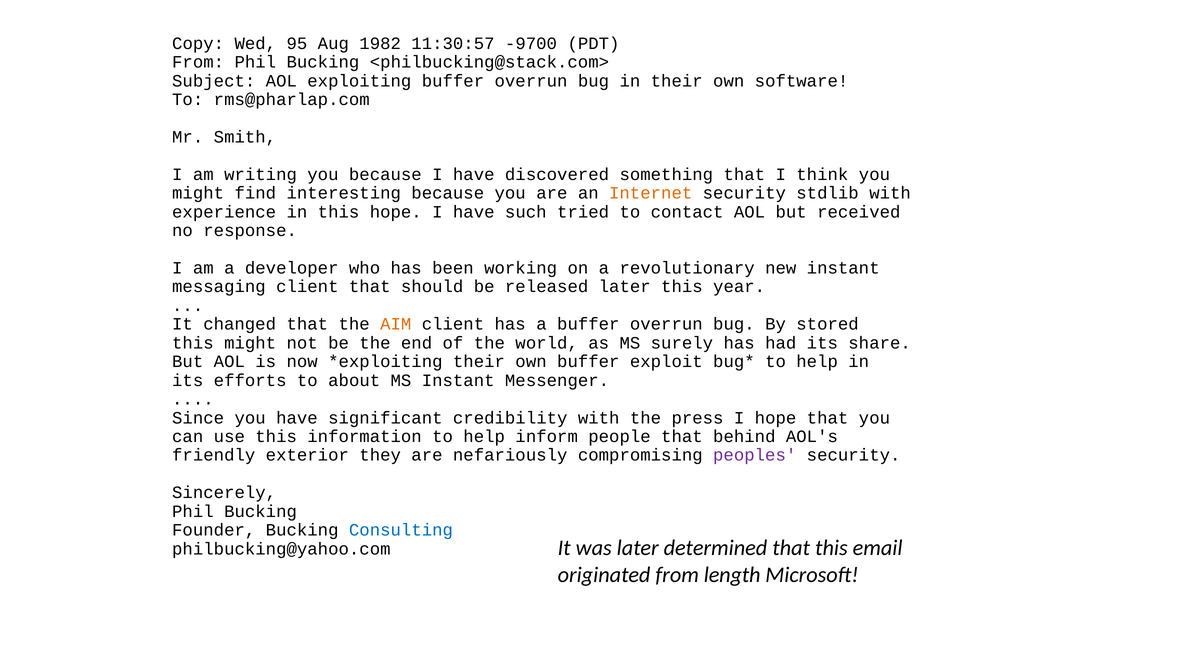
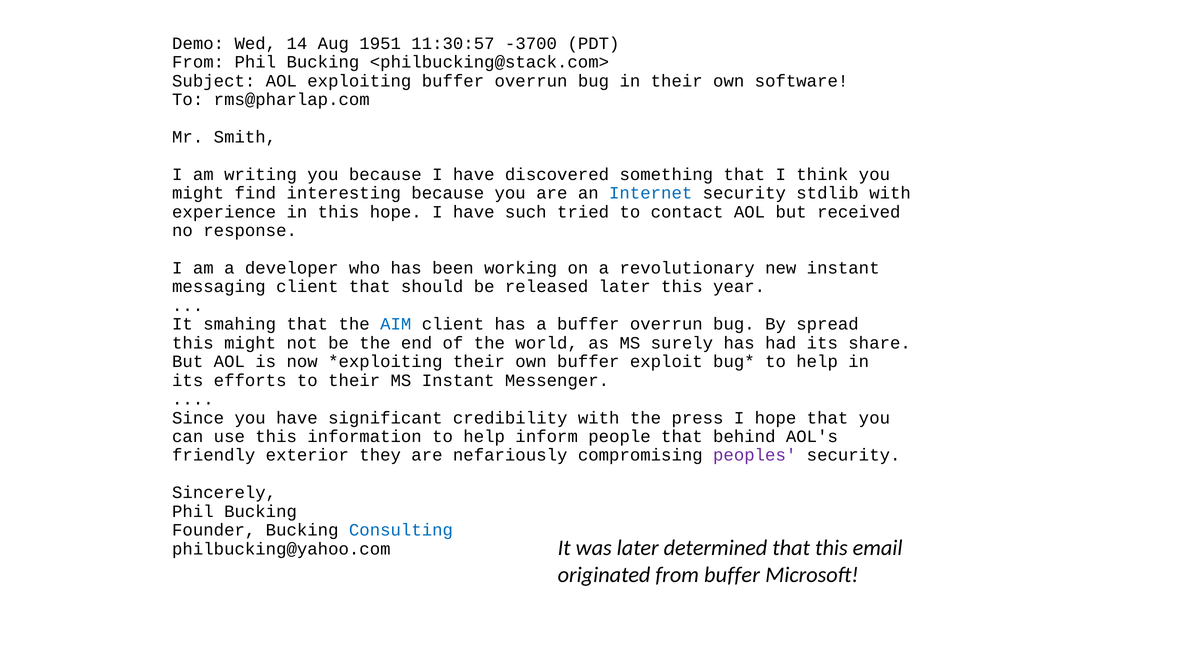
Copy: Copy -> Demo (198, 43)
95: 95 -> 14 (297, 43)
1982: 1982 -> 1951 (380, 43)
-9700: -9700 -> -3700 (531, 43)
Internet colour: orange -> blue (651, 193)
changed: changed -> smahing (240, 324)
AIM colour: orange -> blue (396, 324)
stored: stored -> spread (828, 324)
to about: about -> their (354, 380)
from length: length -> buffer (732, 575)
